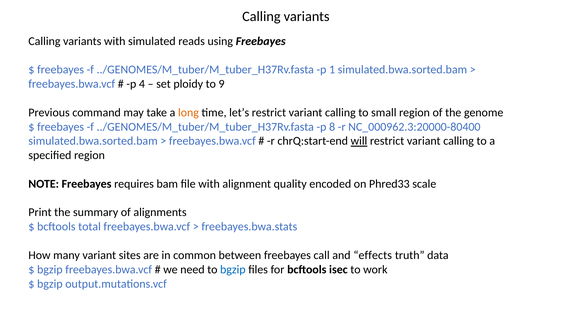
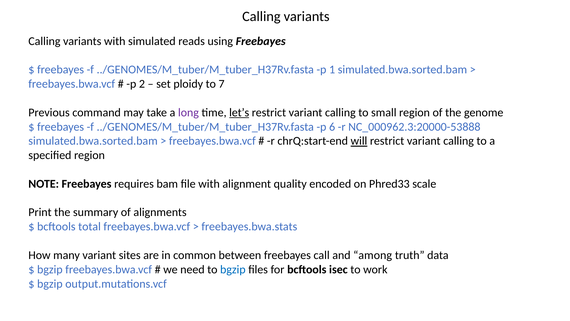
4: 4 -> 2 (142, 84)
9: 9 -> 7 (222, 84)
long colour: orange -> purple (188, 112)
let’s underline: none -> present (239, 112)
8: 8 -> 6 (332, 127)
NC_000962.3:20000-80400: NC_000962.3:20000-80400 -> NC_000962.3:20000-53888 (414, 127)
effects: effects -> among (373, 255)
